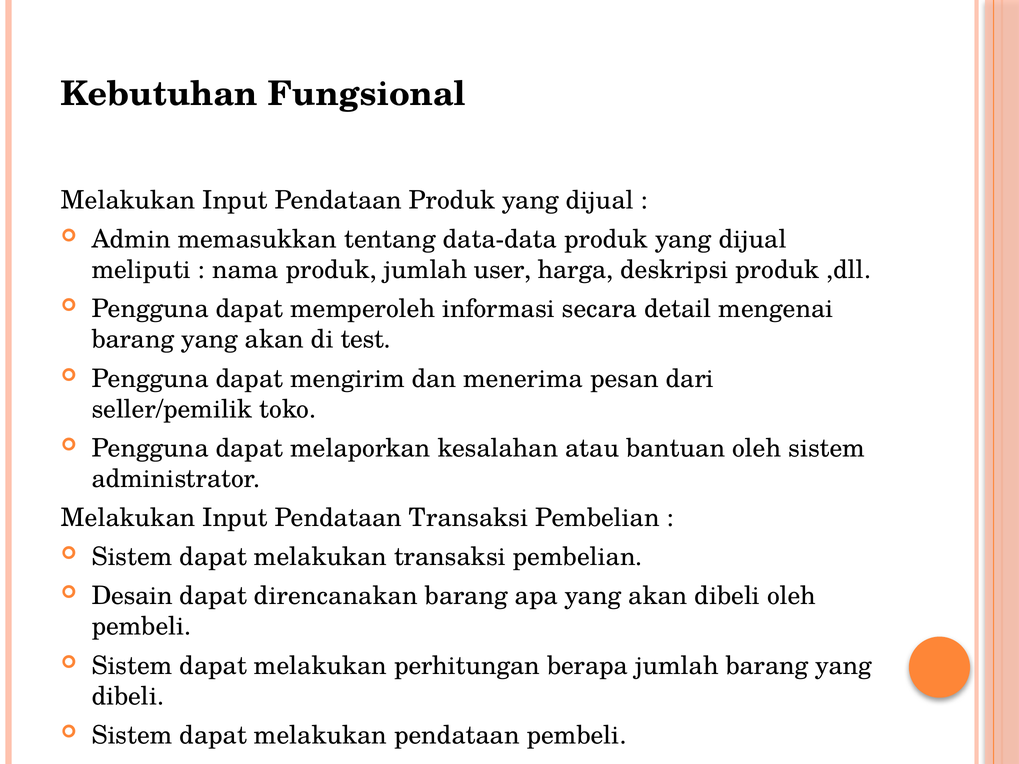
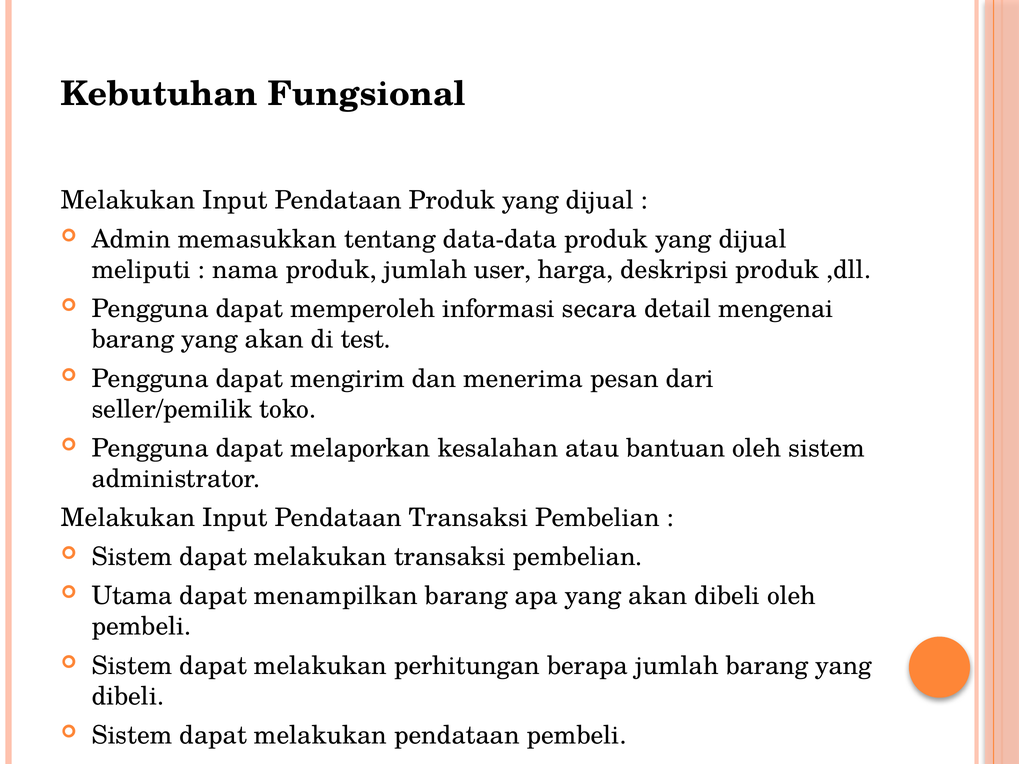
Desain: Desain -> Utama (132, 596)
direncanakan: direncanakan -> menampilkan (336, 596)
